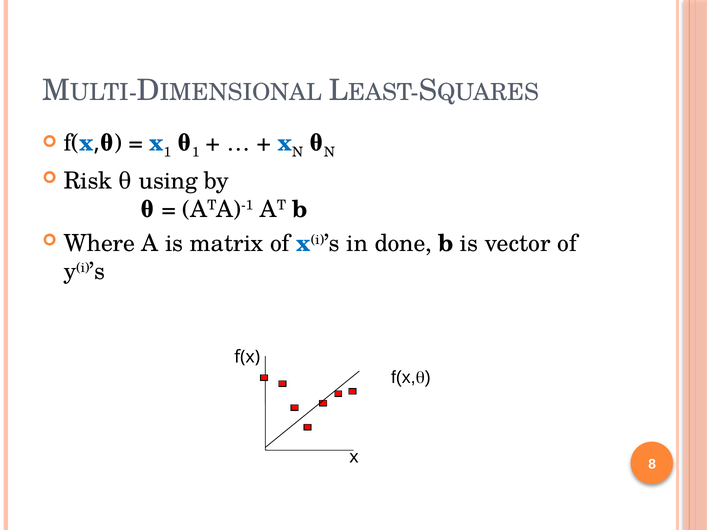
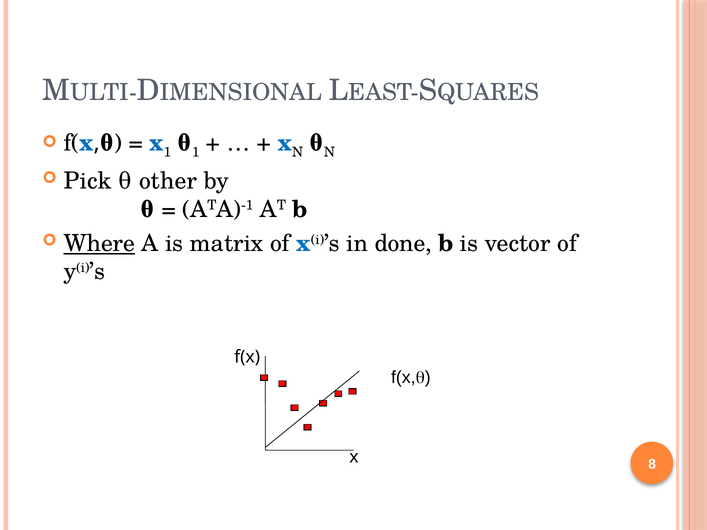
Risk: Risk -> Pick (88, 181)
using: using -> other (168, 181)
Where underline: none -> present (99, 244)
